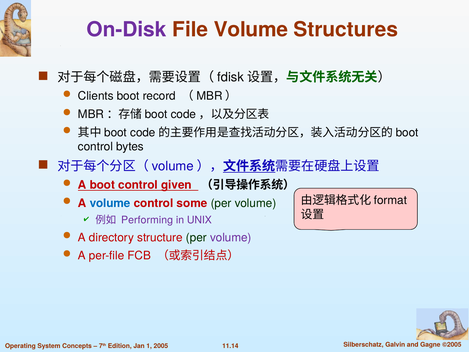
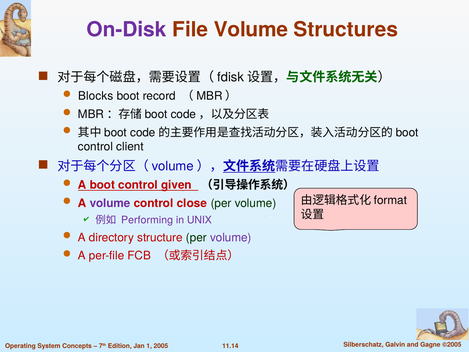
Clients: Clients -> Blocks (96, 96)
bytes: bytes -> client (130, 146)
volume colour: blue -> purple (110, 203)
some: some -> close (192, 203)
